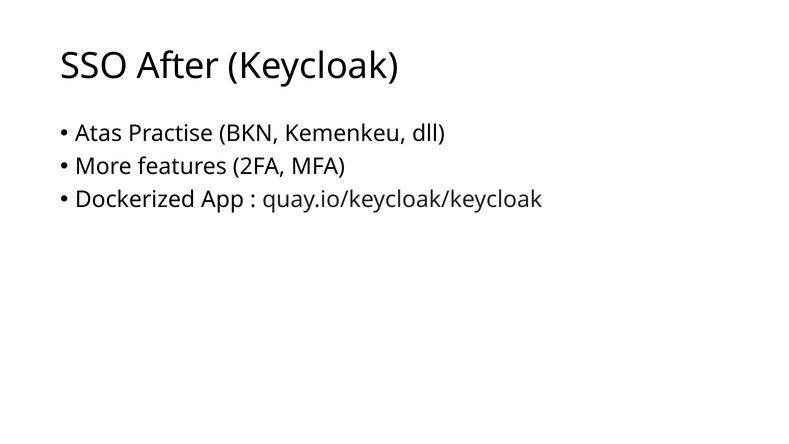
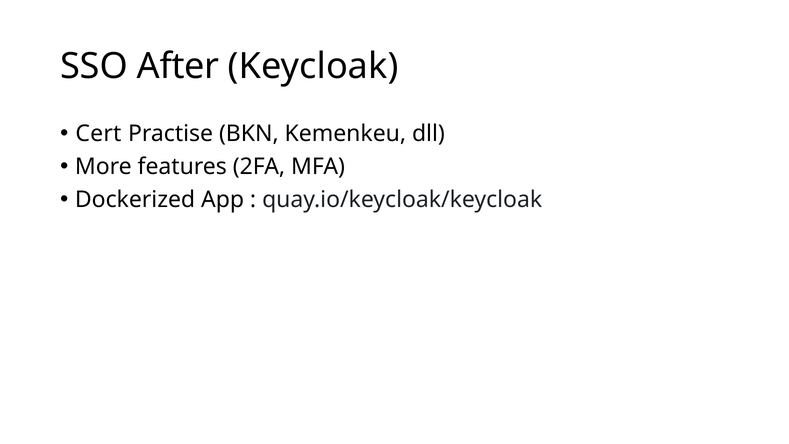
Atas: Atas -> Cert (98, 133)
